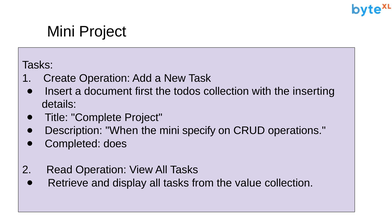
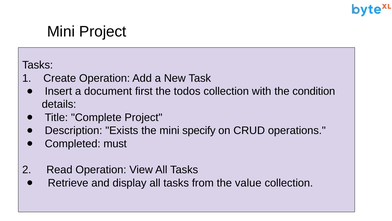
inserting: inserting -> condition (314, 91)
When: When -> Exists (122, 130)
does: does -> must (115, 143)
